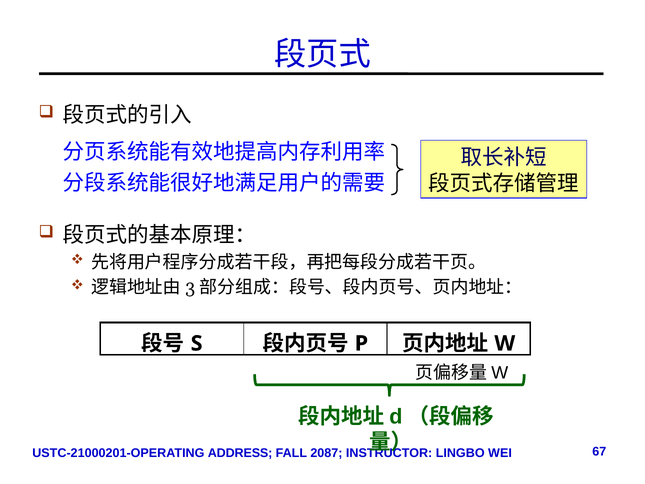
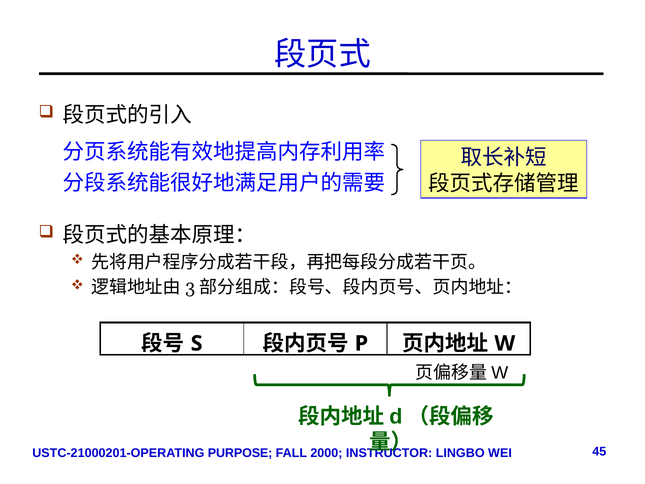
ADDRESS: ADDRESS -> PURPOSE (240, 453)
2087: 2087 -> 2000 (326, 453)
67: 67 -> 45 (599, 452)
